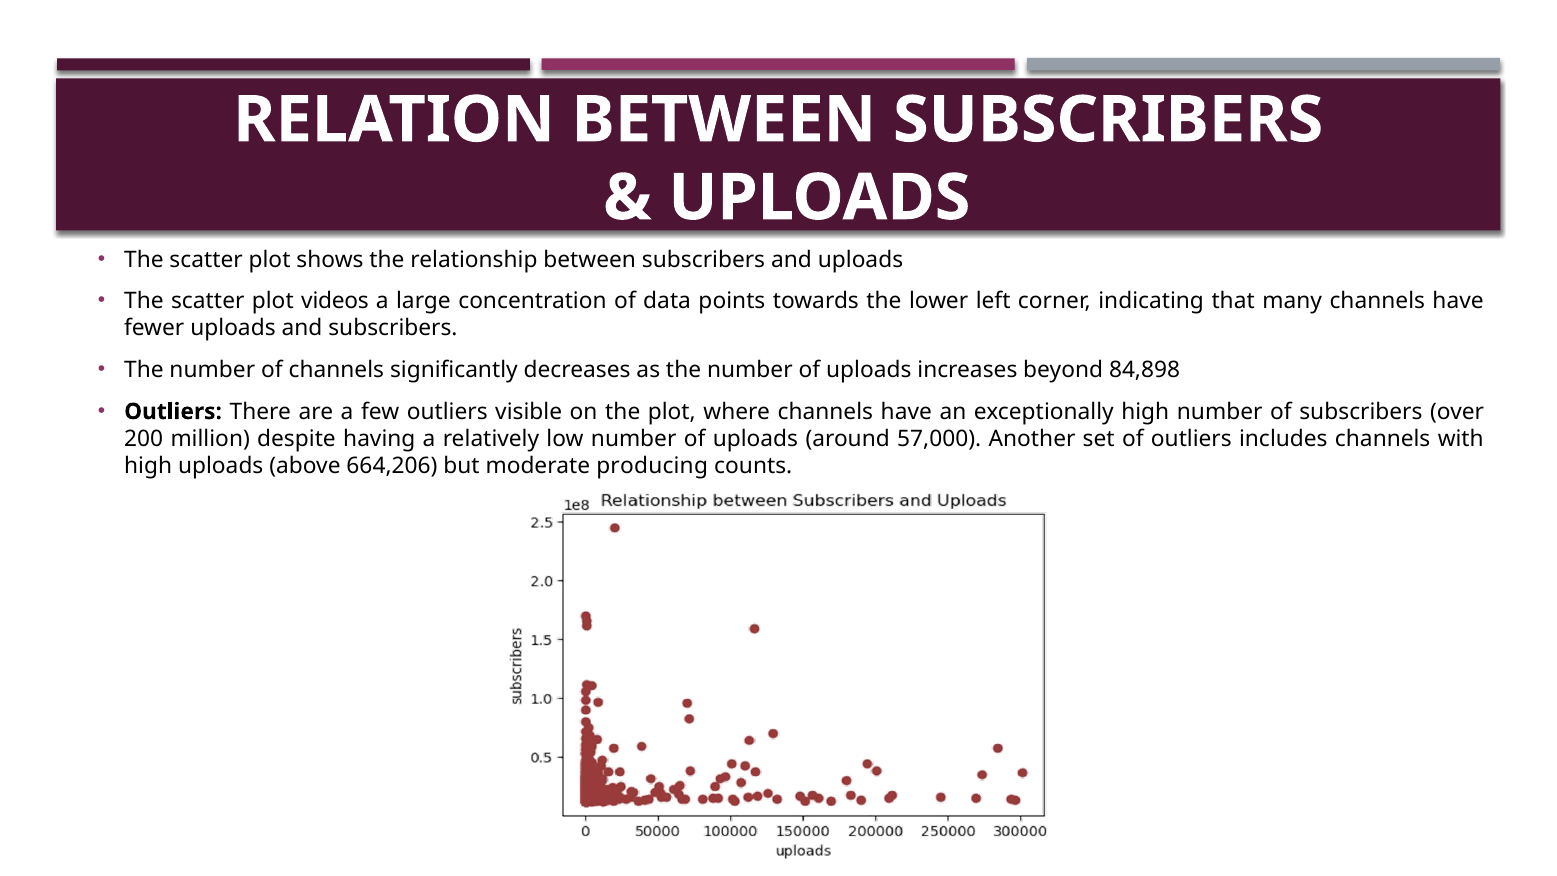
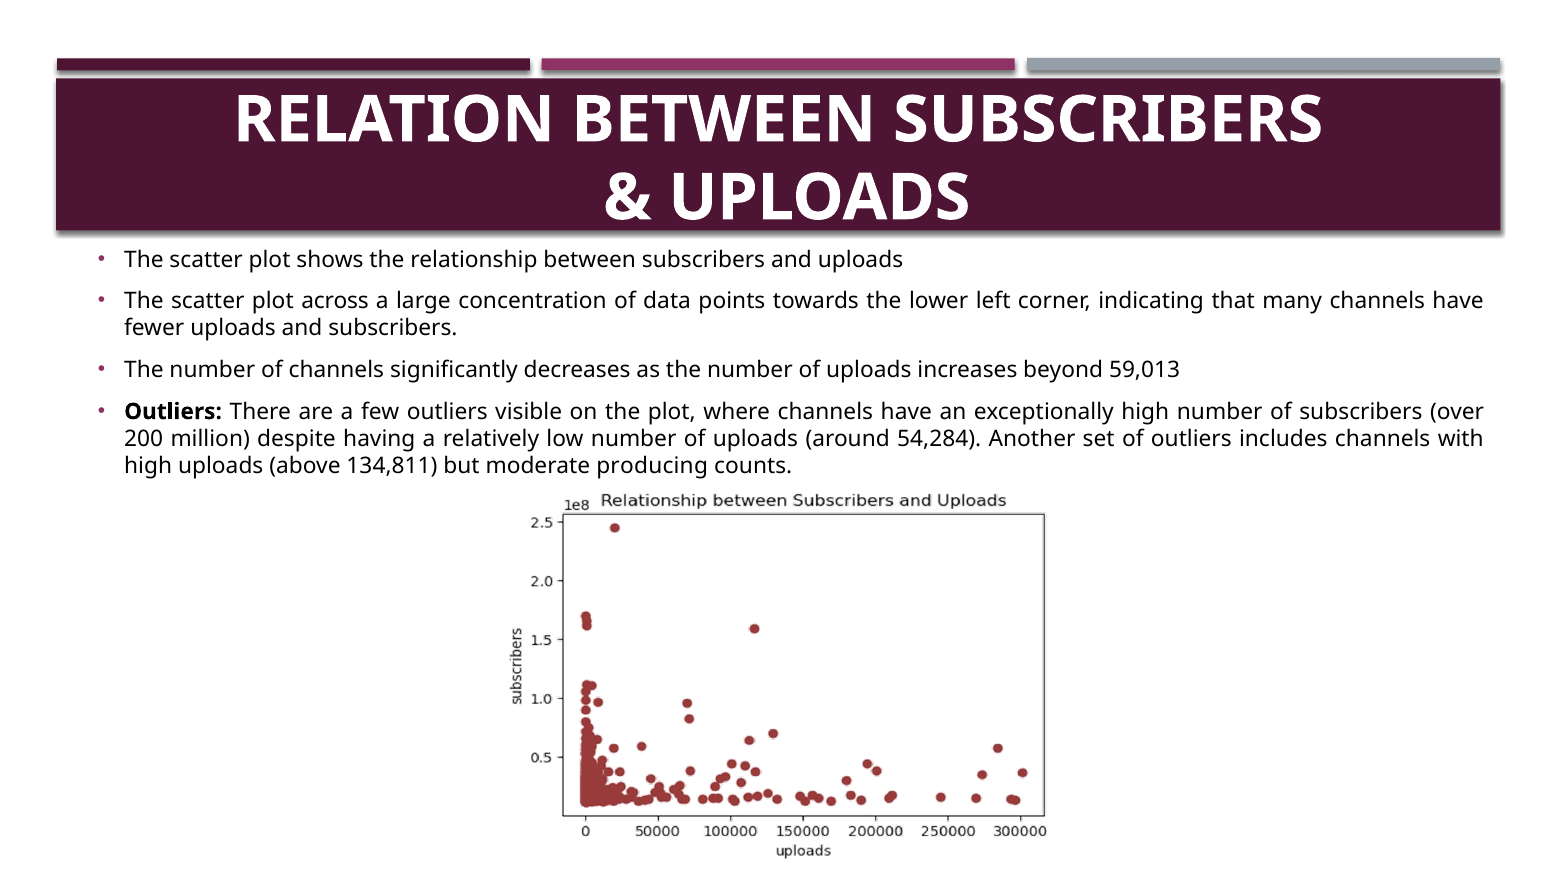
videos: videos -> across (335, 301)
84,898: 84,898 -> 59,013 (1145, 370)
57,000: 57,000 -> 54,284 (939, 439)
664,206: 664,206 -> 134,811 (392, 466)
